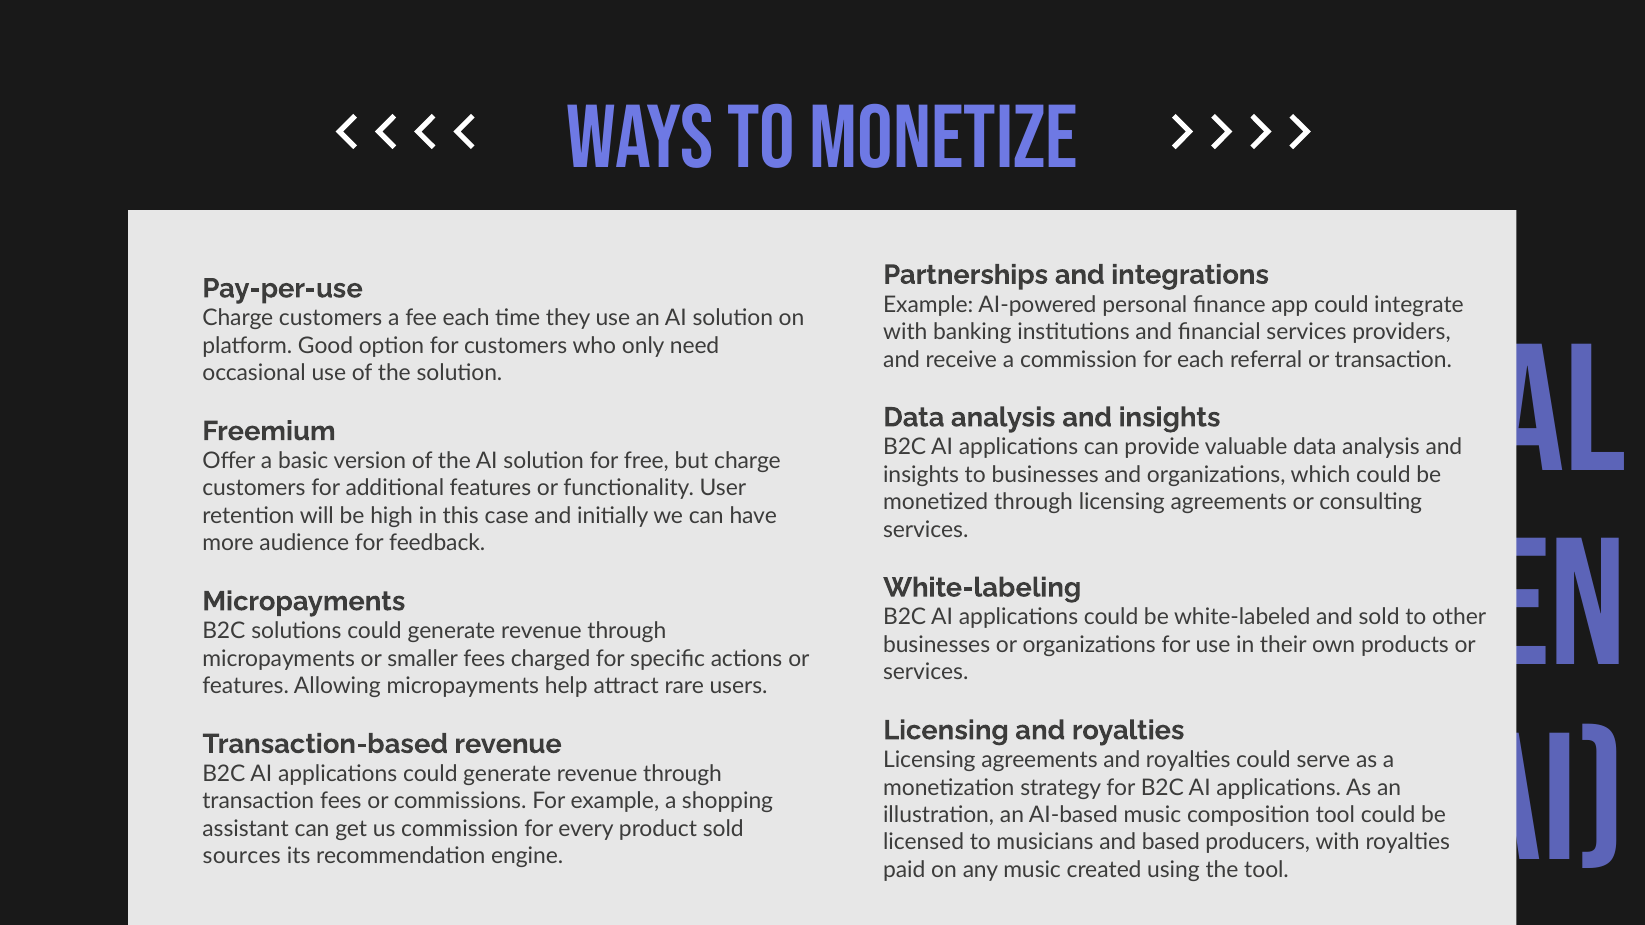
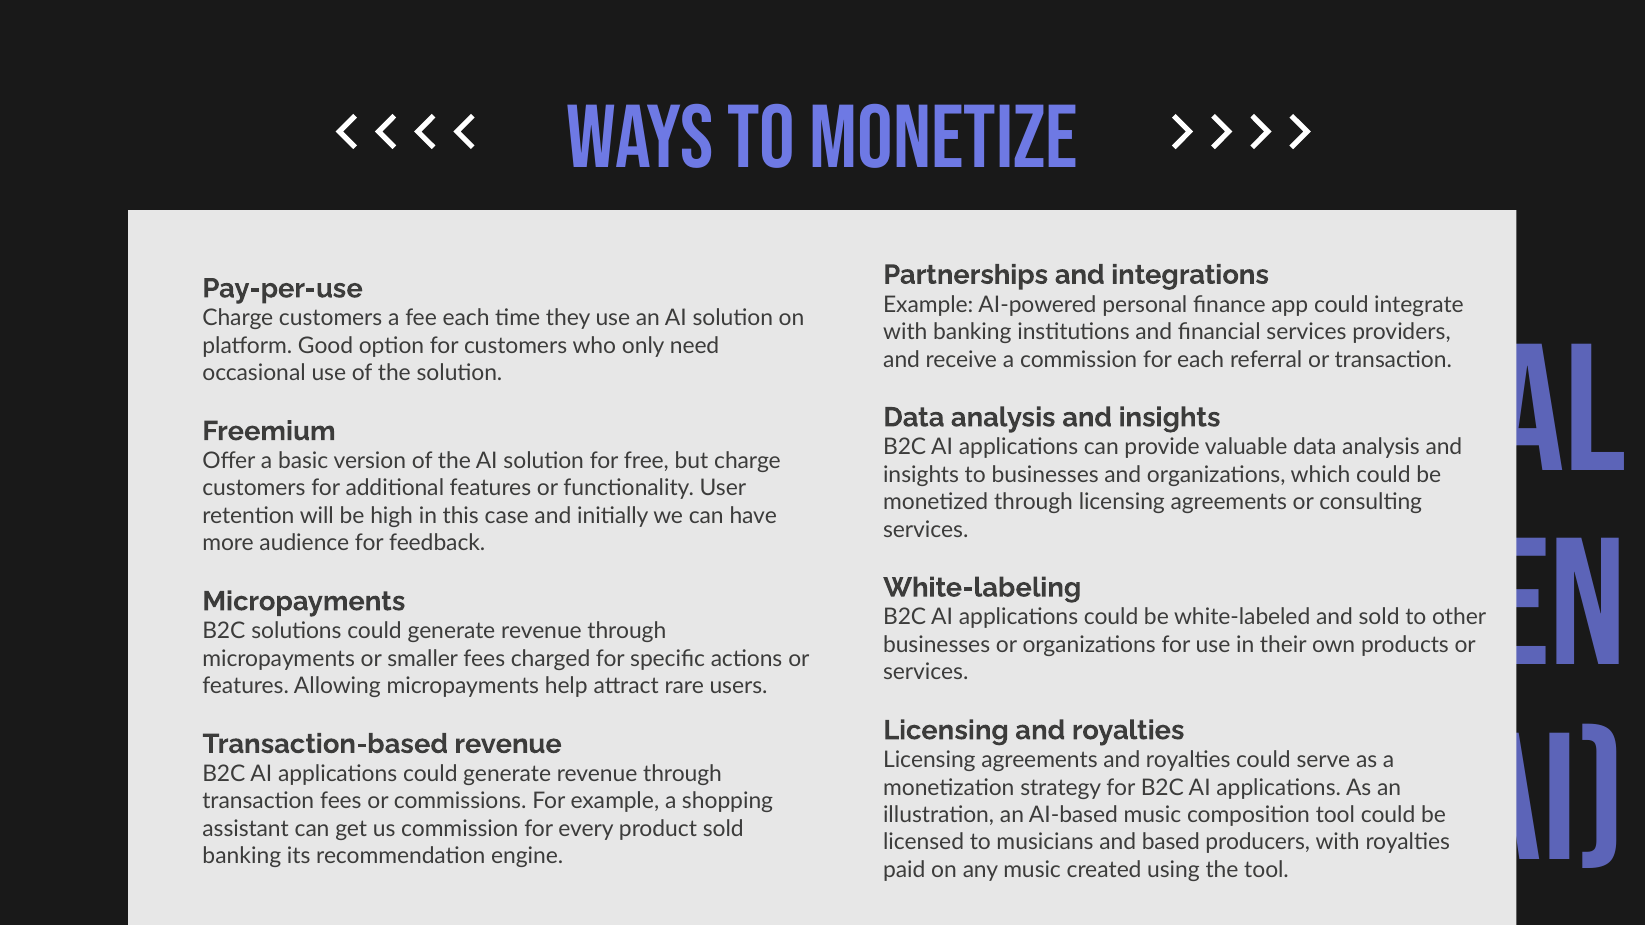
sources: sources -> banking (242, 856)
